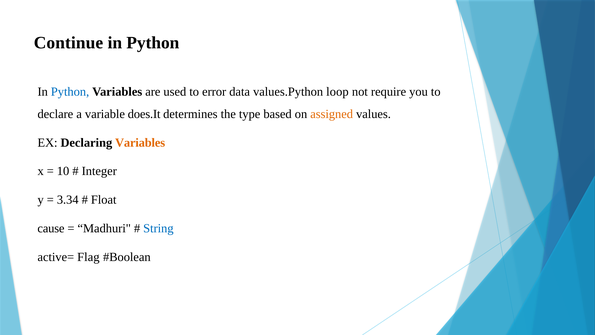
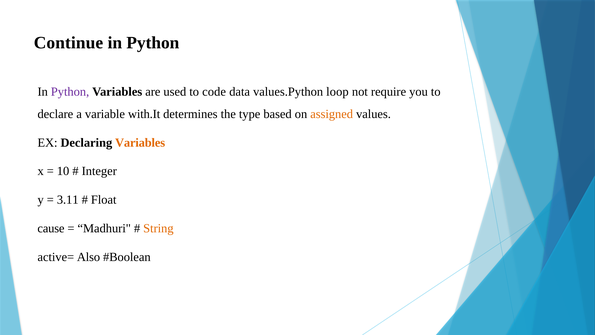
Python colour: blue -> purple (70, 92)
error: error -> code (214, 92)
does.It: does.It -> with.It (144, 114)
3.34: 3.34 -> 3.11 (68, 200)
String colour: blue -> orange (158, 228)
Flag: Flag -> Also (89, 257)
